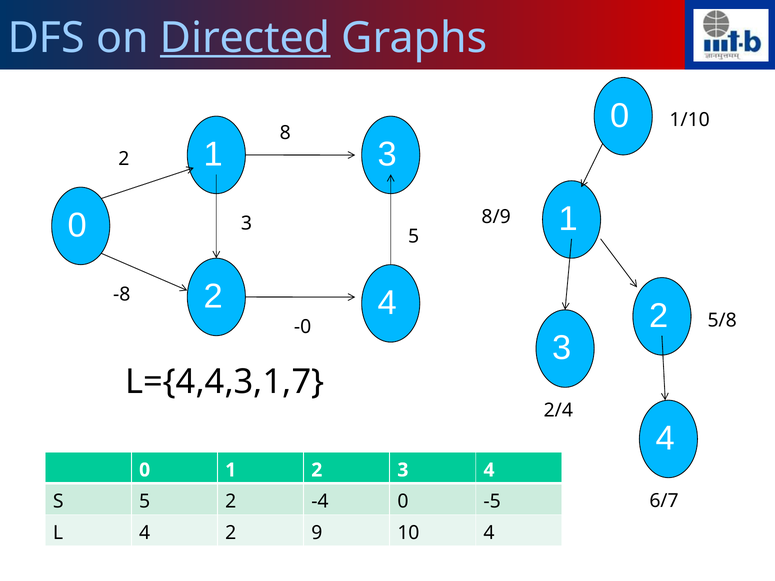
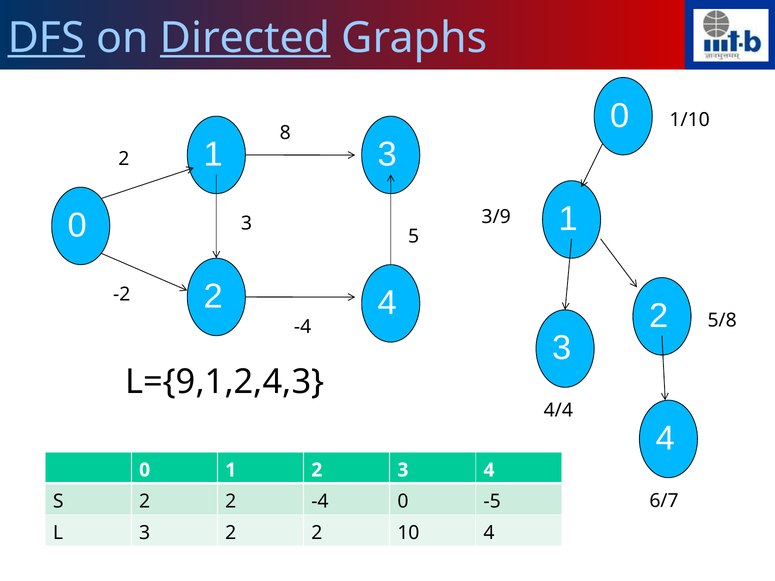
DFS underline: none -> present (46, 38)
8/9: 8/9 -> 3/9 (496, 217)
-8: -8 -> -2 (122, 294)
-0: -0 -> -4 (303, 327)
L={4,4,3,1,7: L={4,4,3,1,7 -> L={9,1,2,4,3 (225, 382)
2/4: 2/4 -> 4/4 (558, 411)
S 5: 5 -> 2 (145, 502)
L 4: 4 -> 3 (145, 533)
9: 9 -> 2 (317, 533)
